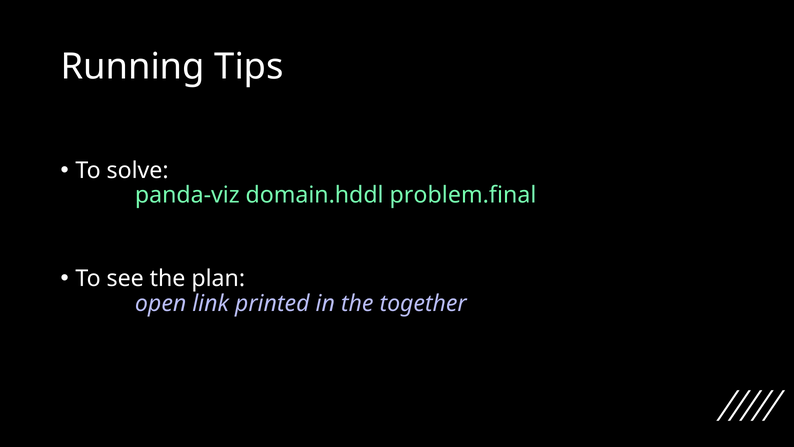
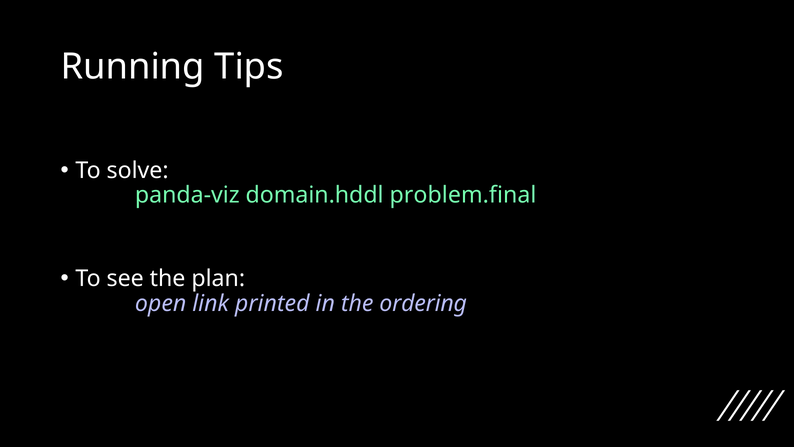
together: together -> ordering (423, 303)
